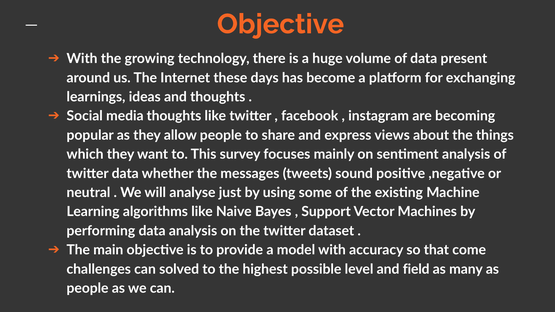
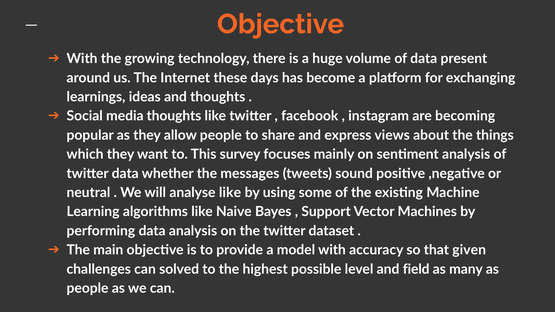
analyse just: just -> like (230, 193)
come: come -> given (469, 250)
